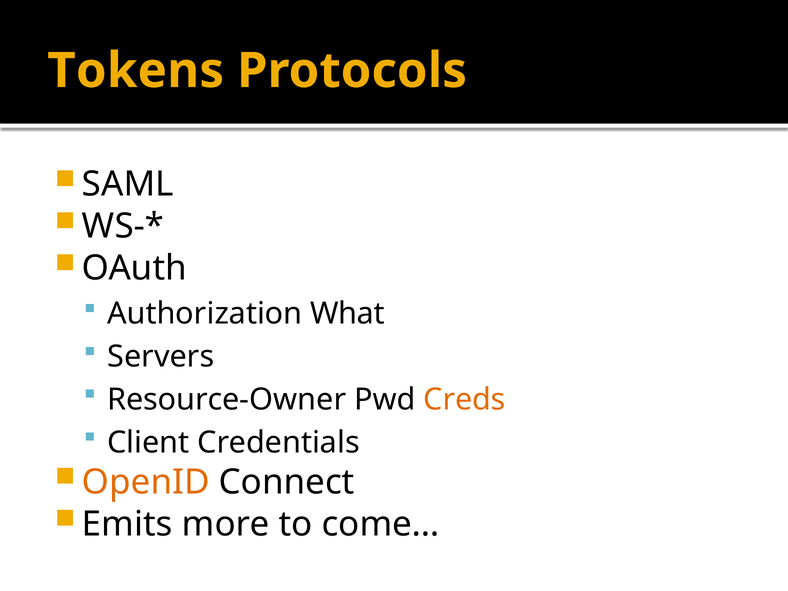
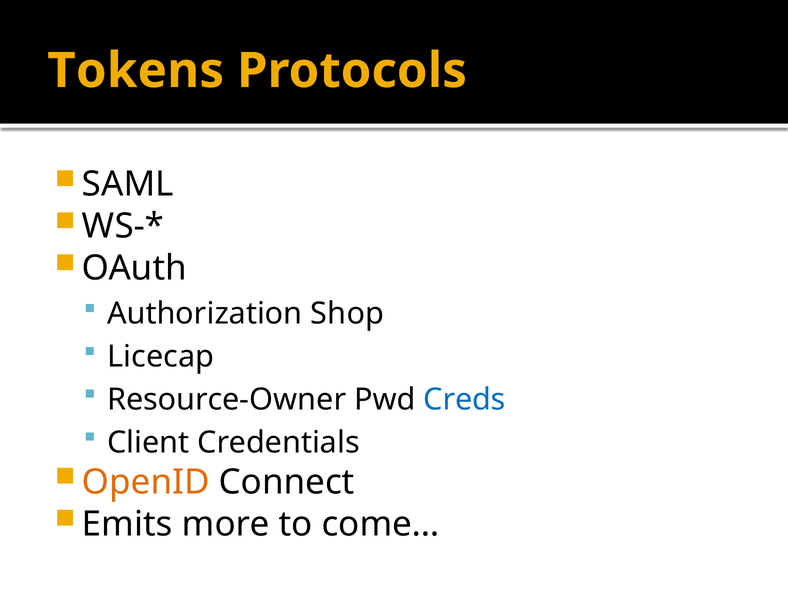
What: What -> Shop (347, 314)
Servers: Servers -> Licecap (161, 357)
Creds colour: orange -> blue (465, 400)
